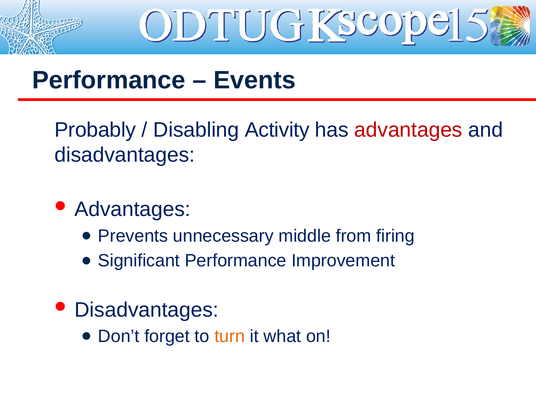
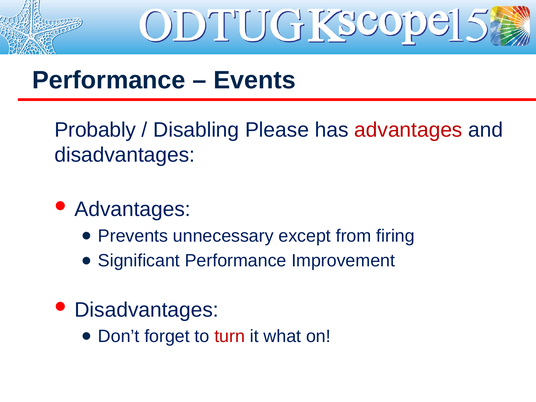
Activity: Activity -> Please (277, 130)
middle: middle -> except (305, 236)
turn colour: orange -> red (230, 336)
